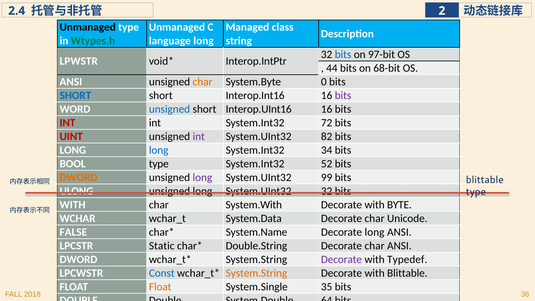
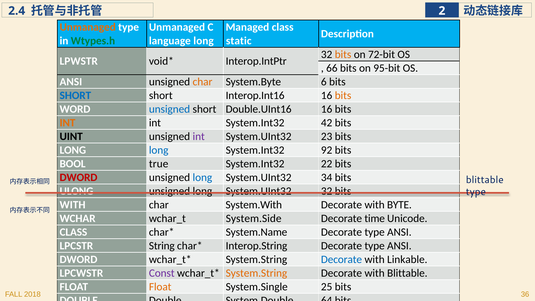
Unmanaged colour: black -> orange (88, 27)
string: string -> static (239, 41)
bits colour: blue -> orange (343, 54)
97-bit: 97-bit -> 72-bit (382, 54)
44: 44 -> 66 (332, 68)
68-bit: 68-bit -> 95-bit (387, 68)
0: 0 -> 6 (324, 82)
bits colour: purple -> orange (343, 95)
Interop.UInt16: Interop.UInt16 -> Double.UInt16 (259, 109)
INT colour: red -> orange (68, 123)
72: 72 -> 42 (327, 123)
UINT colour: red -> black (71, 136)
82: 82 -> 23 (327, 136)
34: 34 -> 92 (327, 150)
BOOL type: type -> true (159, 164)
52: 52 -> 22 (327, 164)
DWORD colour: orange -> red (78, 177)
long colour: purple -> blue (202, 177)
99: 99 -> 34 (327, 177)
System.Data: System.Data -> System.Side (254, 218)
char: char -> time (375, 218)
FALSE: FALSE -> CLASS (73, 232)
long: long -> type (375, 232)
Static: Static -> String (162, 246)
Double.String: Double.String -> Interop.String (256, 246)
char: char -> type (375, 246)
Decorate colour: purple -> blue (341, 259)
Typedef: Typedef -> Linkable (407, 259)
Const colour: blue -> purple (162, 273)
35: 35 -> 25 (327, 287)
